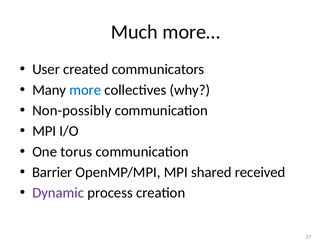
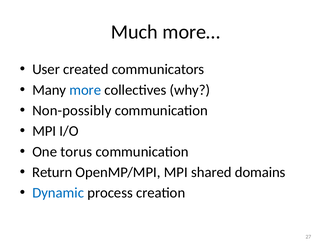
Barrier: Barrier -> Return (52, 172)
received: received -> domains (260, 172)
Dynamic colour: purple -> blue (58, 193)
